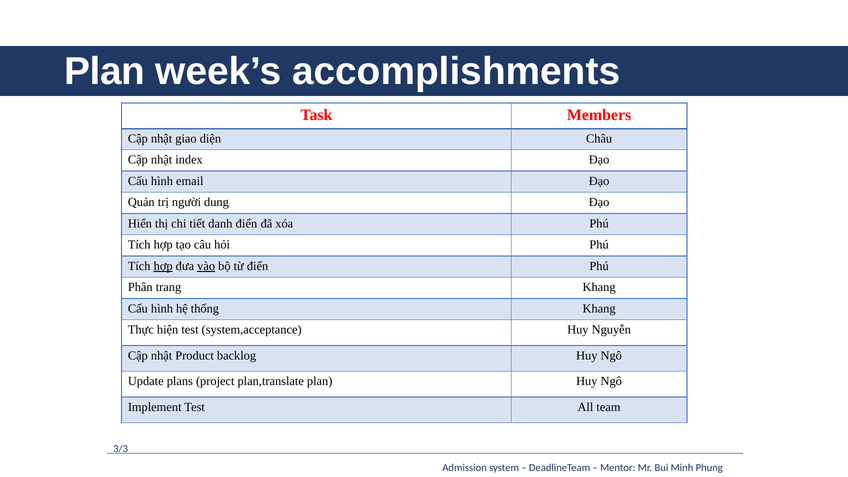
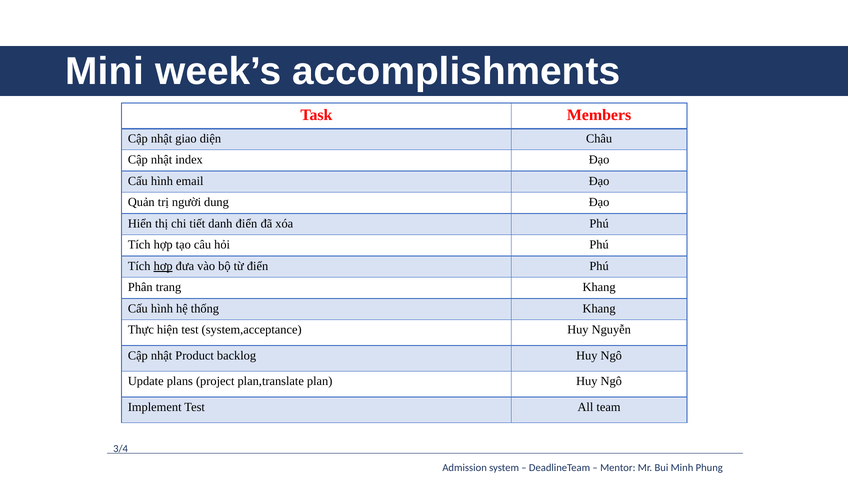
Plan: Plan -> Mini (104, 71)
vào underline: present -> none (206, 266)
3/3: 3/3 -> 3/4 (121, 449)
